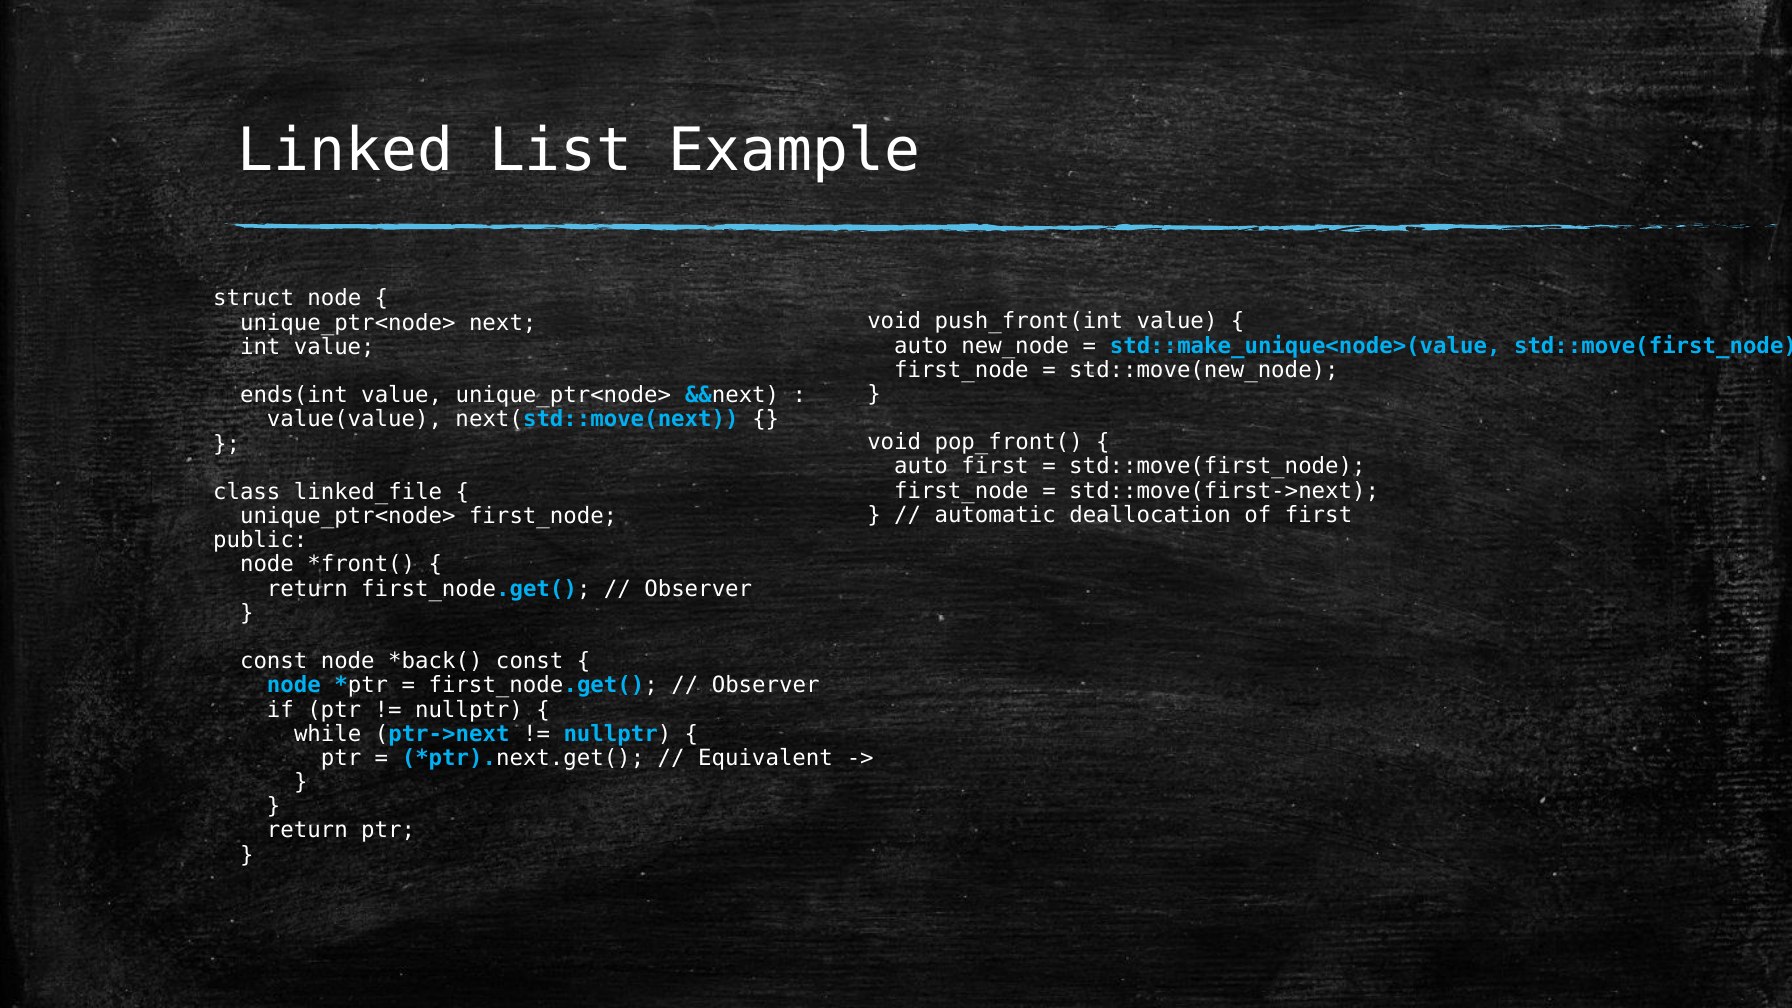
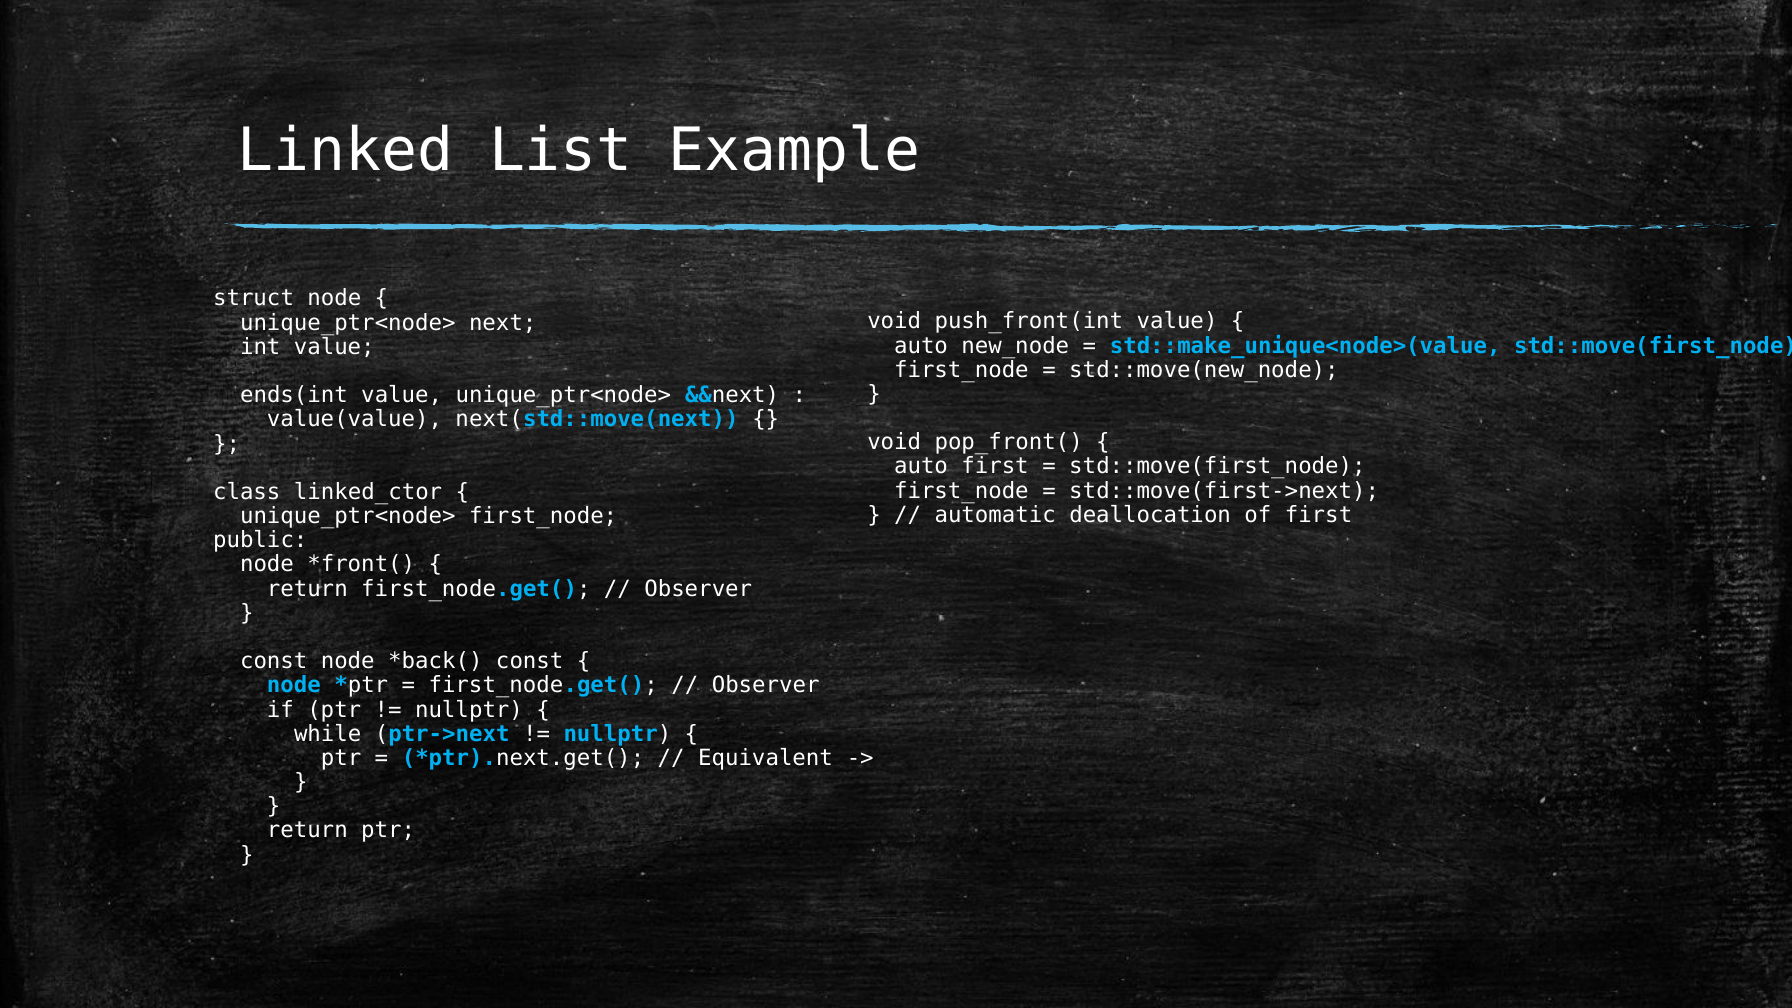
linked_file: linked_file -> linked_ctor (368, 492)
